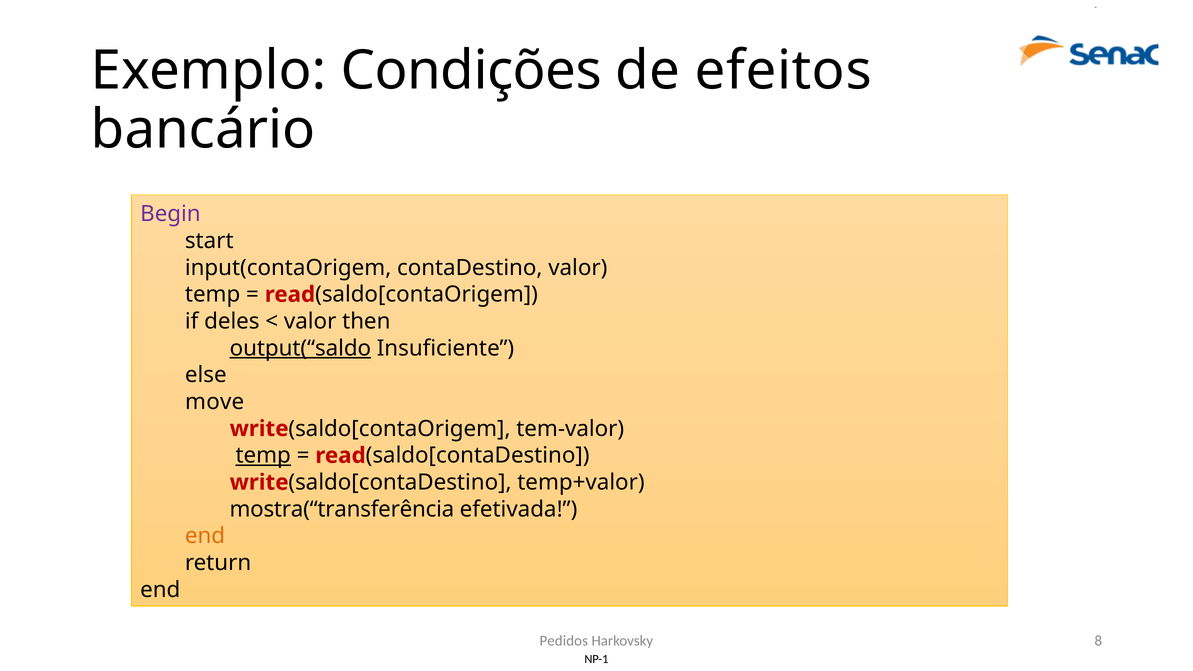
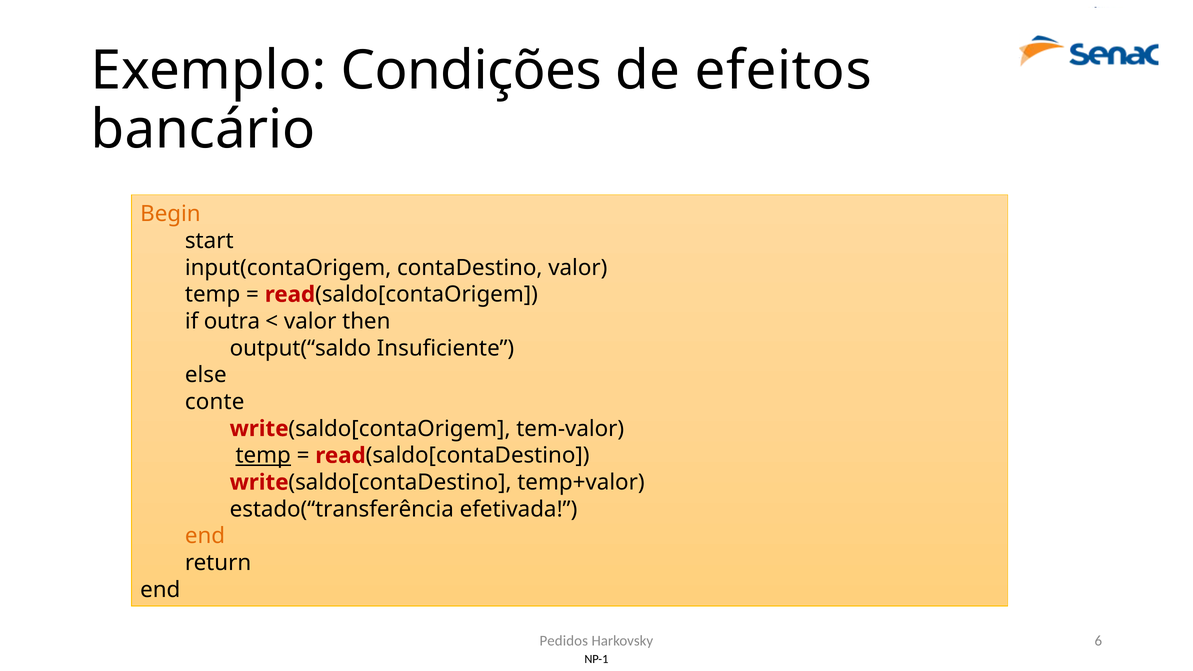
Begin colour: purple -> orange (170, 214)
deles: deles -> outra (232, 321)
output(“saldo underline: present -> none (300, 348)
move: move -> conte (215, 402)
mostra(“transferência: mostra(“transferência -> estado(“transferência (342, 509)
8: 8 -> 6 (1098, 641)
